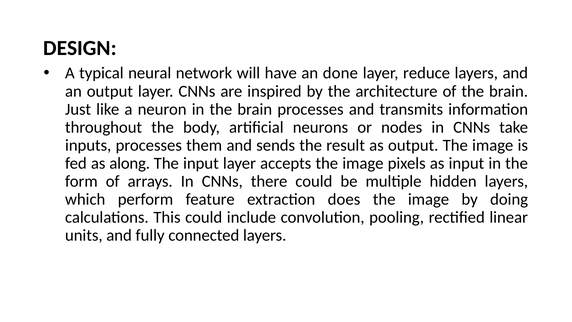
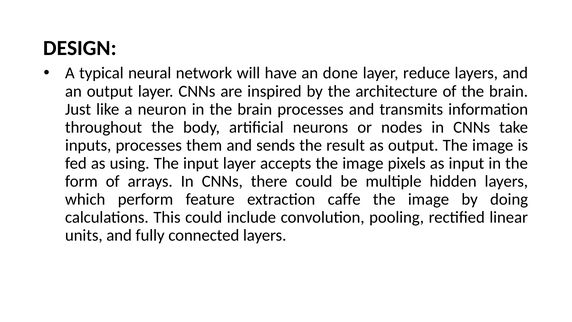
along: along -> using (130, 163)
does: does -> caffe (344, 199)
